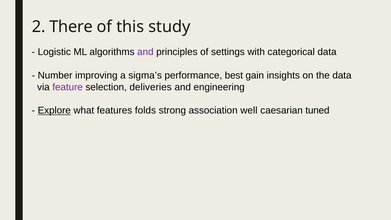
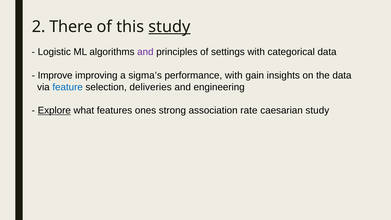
study underline: none -> present (169, 27)
Number: Number -> Improve (55, 75)
performance best: best -> with (234, 75)
feature colour: purple -> blue (68, 87)
folds: folds -> ones (145, 110)
well: well -> rate (249, 110)
caesarian tuned: tuned -> study (317, 110)
